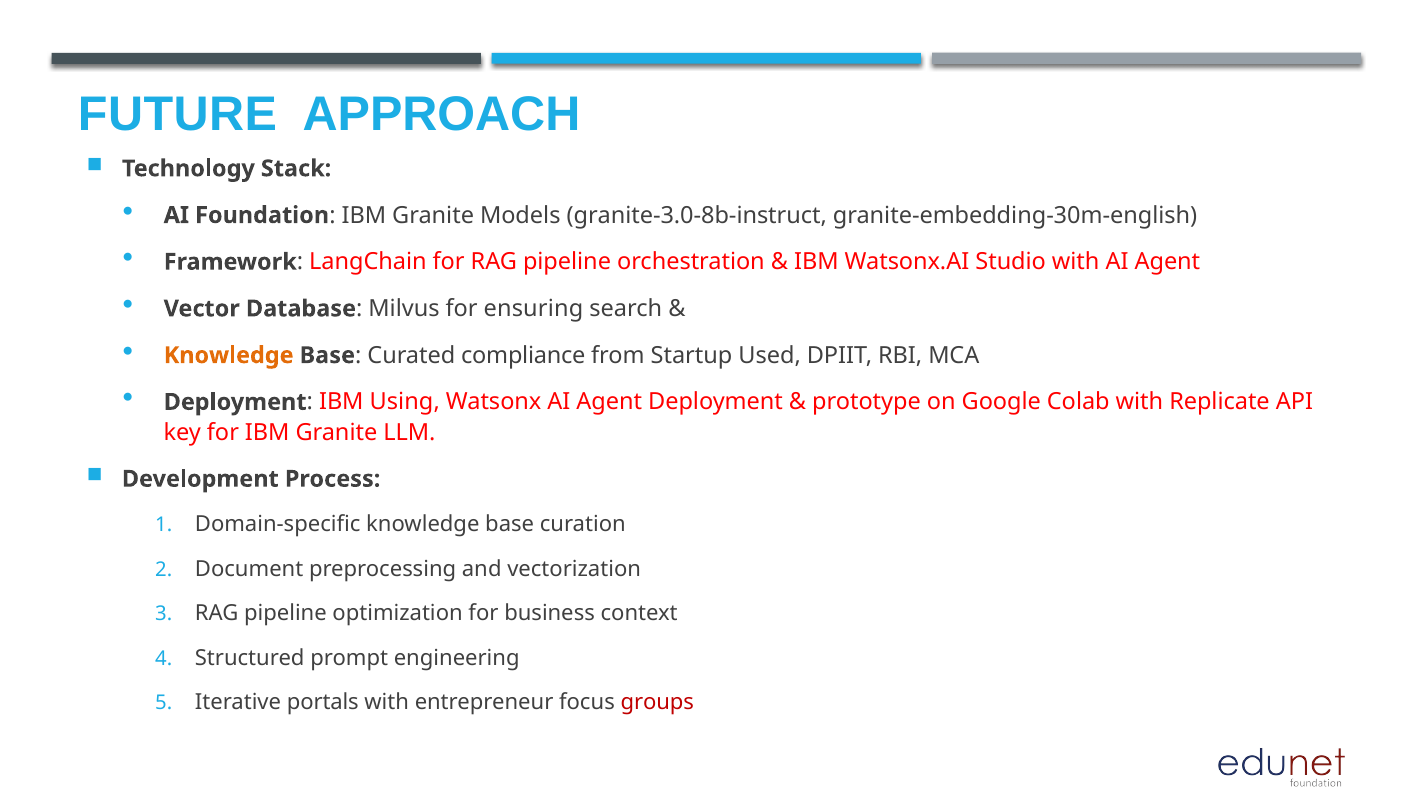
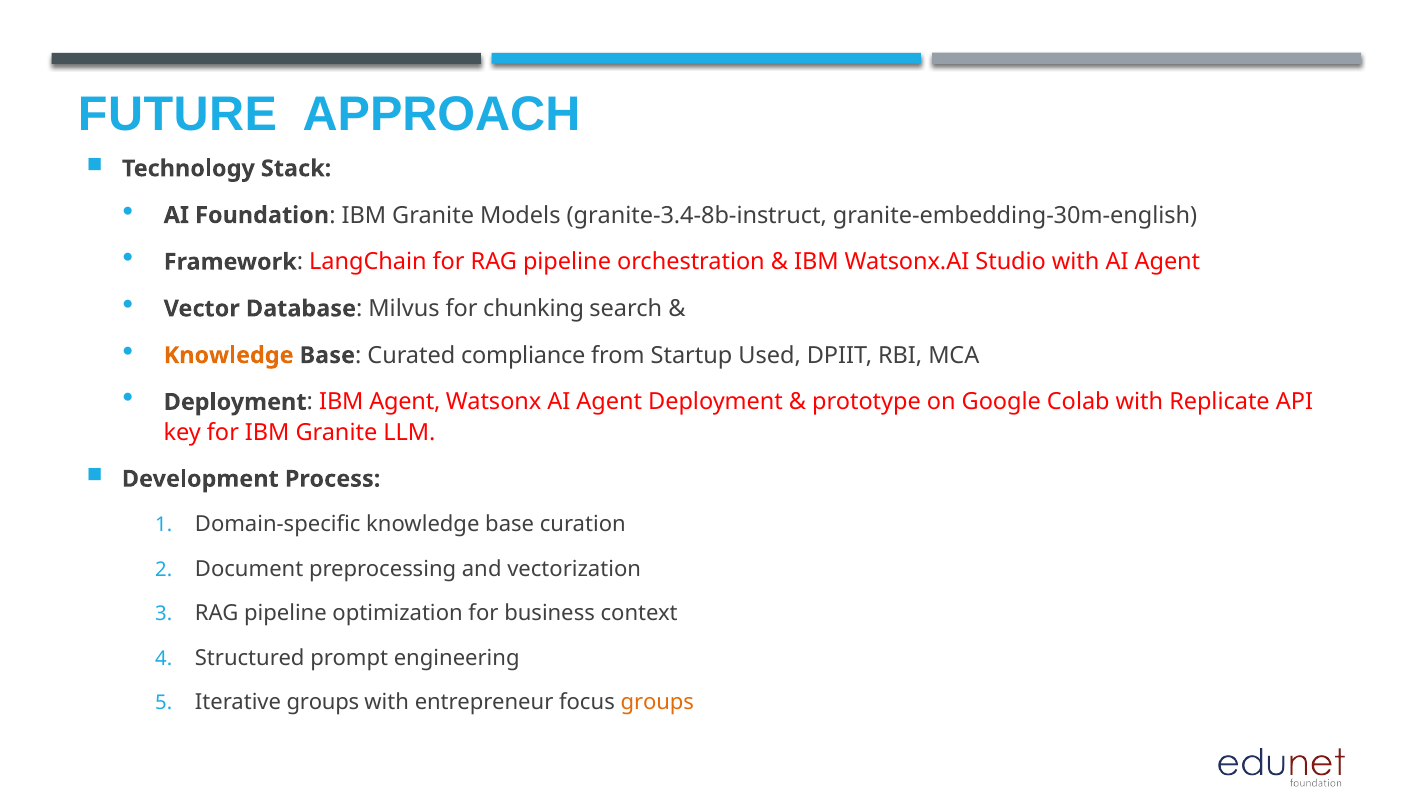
granite-3.0-8b-instruct: granite-3.0-8b-instruct -> granite-3.4-8b-instruct (697, 215)
ensuring: ensuring -> chunking (534, 309)
IBM Using: Using -> Agent (405, 402)
Iterative portals: portals -> groups (323, 702)
groups colour: red -> orange (657, 702)
